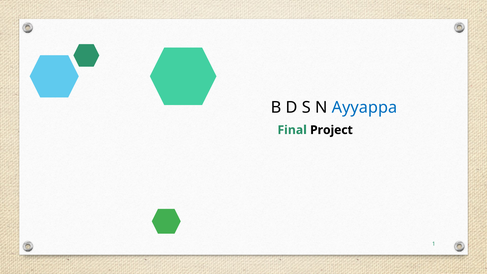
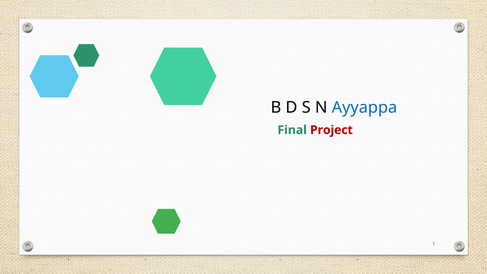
Project colour: black -> red (331, 130)
